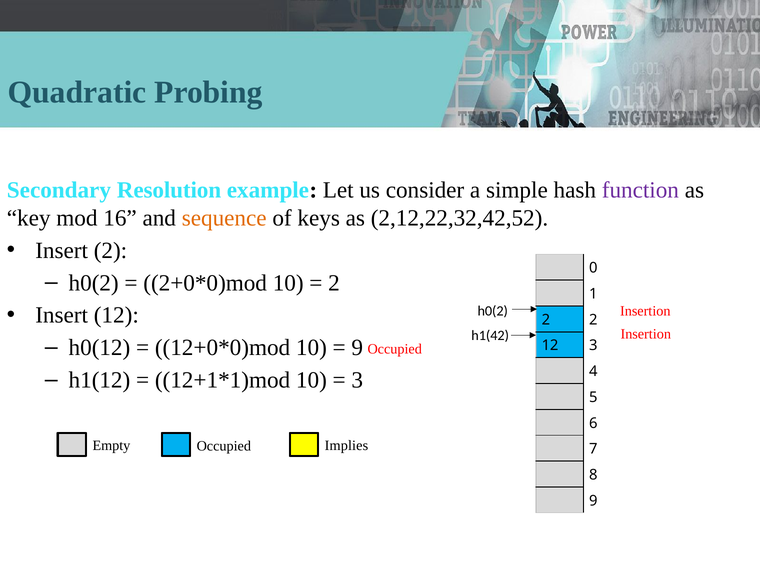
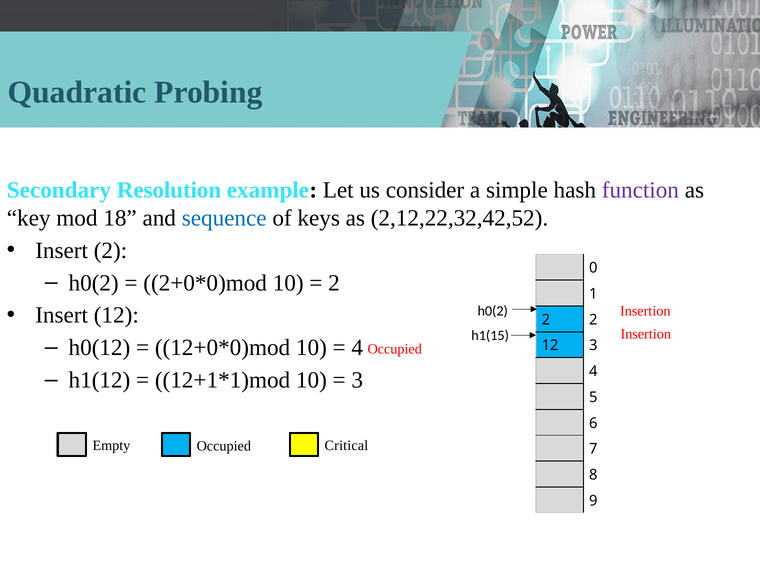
16: 16 -> 18 (120, 218)
sequence colour: orange -> blue (224, 218)
h1(42: h1(42 -> h1(15 (490, 335)
9: 9 -> 4 (357, 348)
Implies: Implies -> Critical (346, 446)
